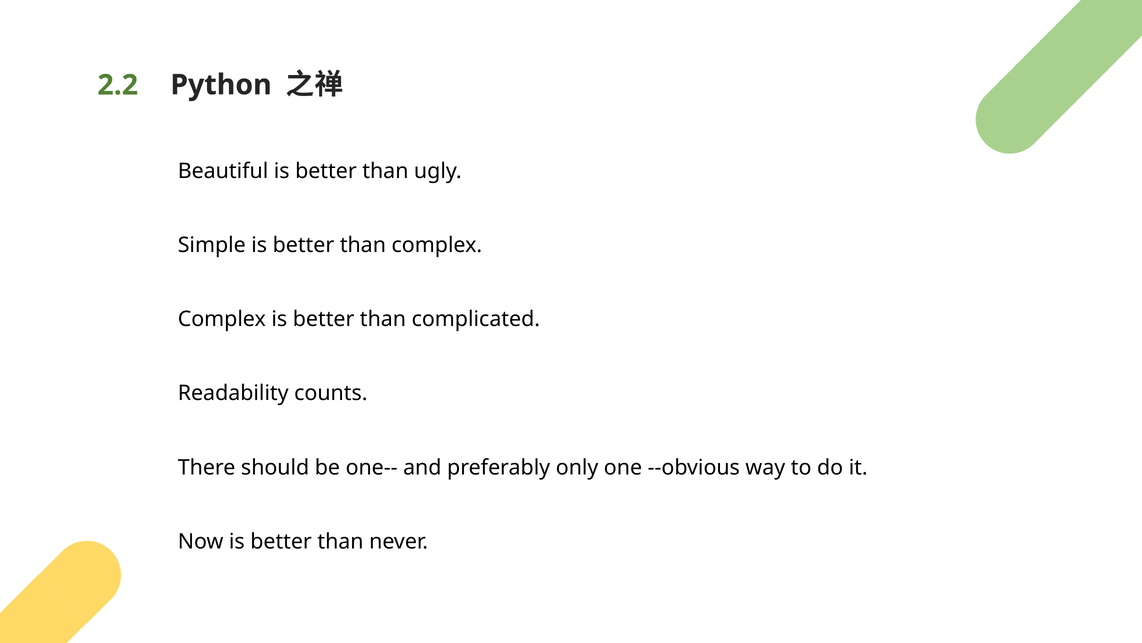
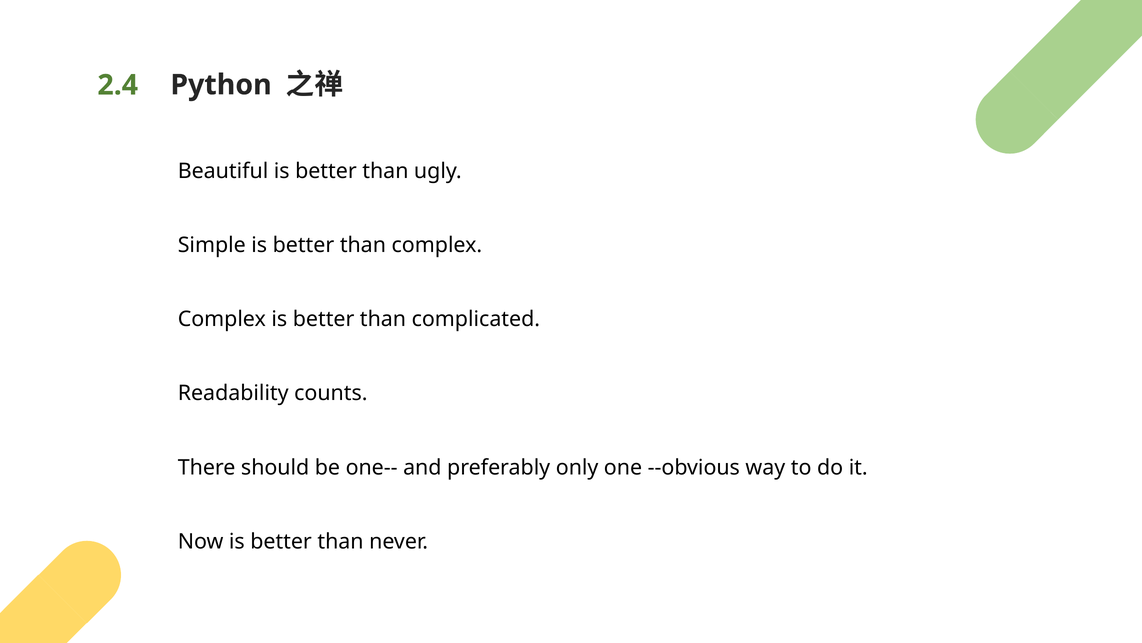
2.2: 2.2 -> 2.4 (118, 85)
